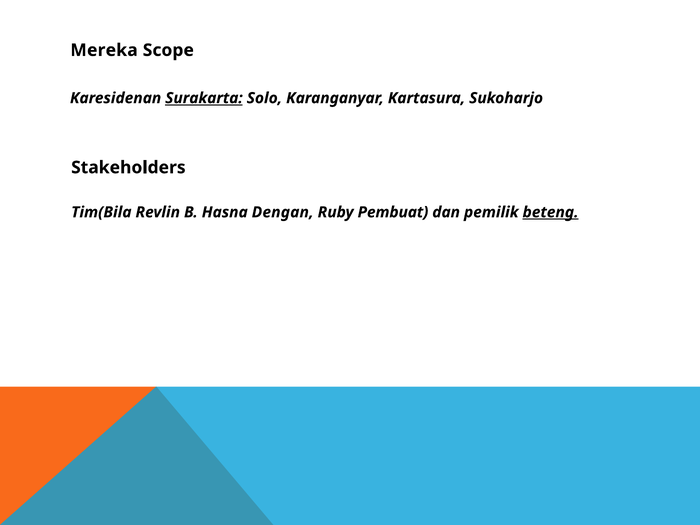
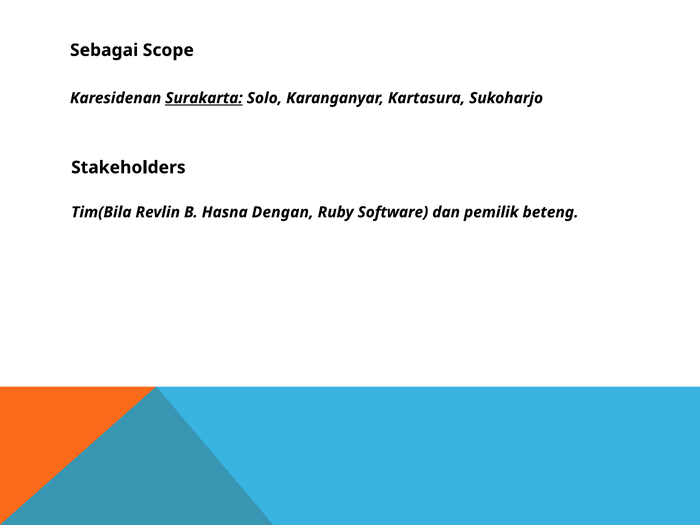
Mereka: Mereka -> Sebagai (104, 50)
Pembuat: Pembuat -> Software (393, 212)
beteng underline: present -> none (551, 212)
